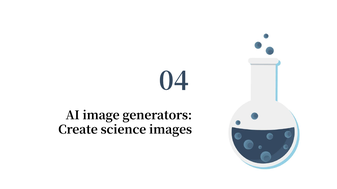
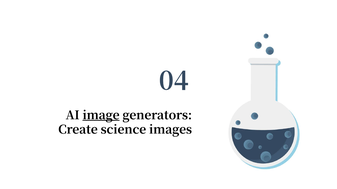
image underline: none -> present (101, 116)
